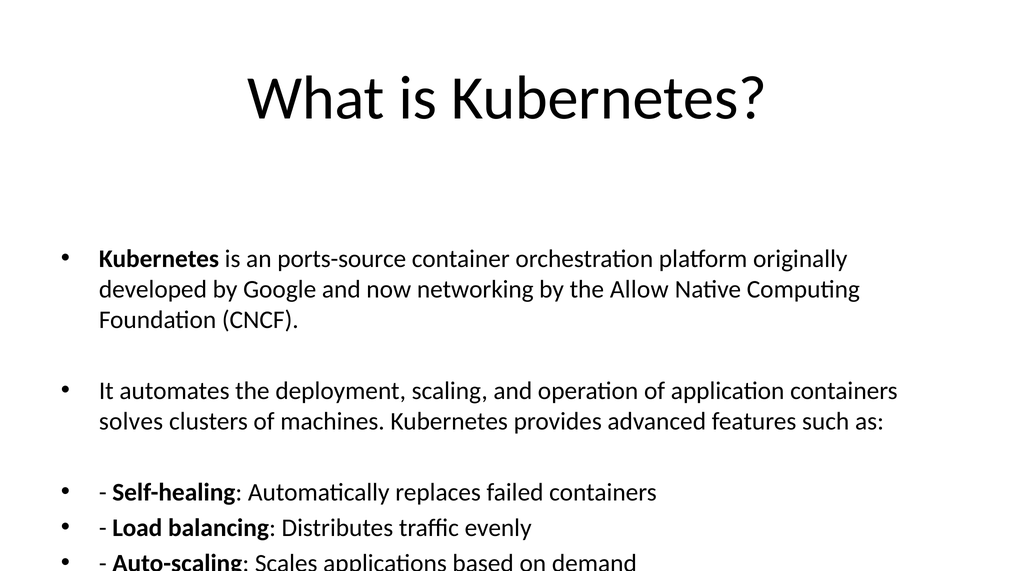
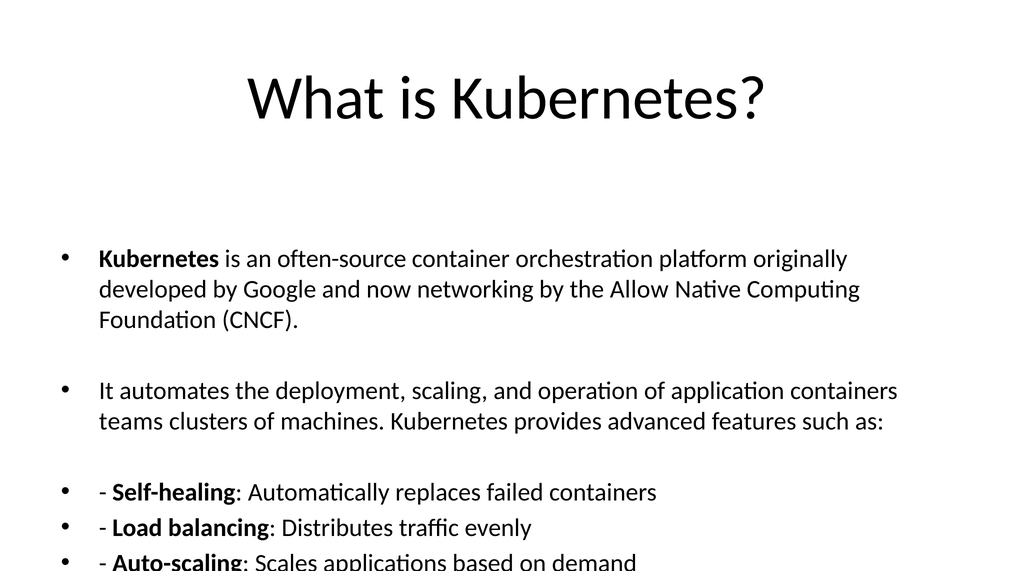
ports-source: ports-source -> often-source (342, 259)
solves: solves -> teams (131, 421)
